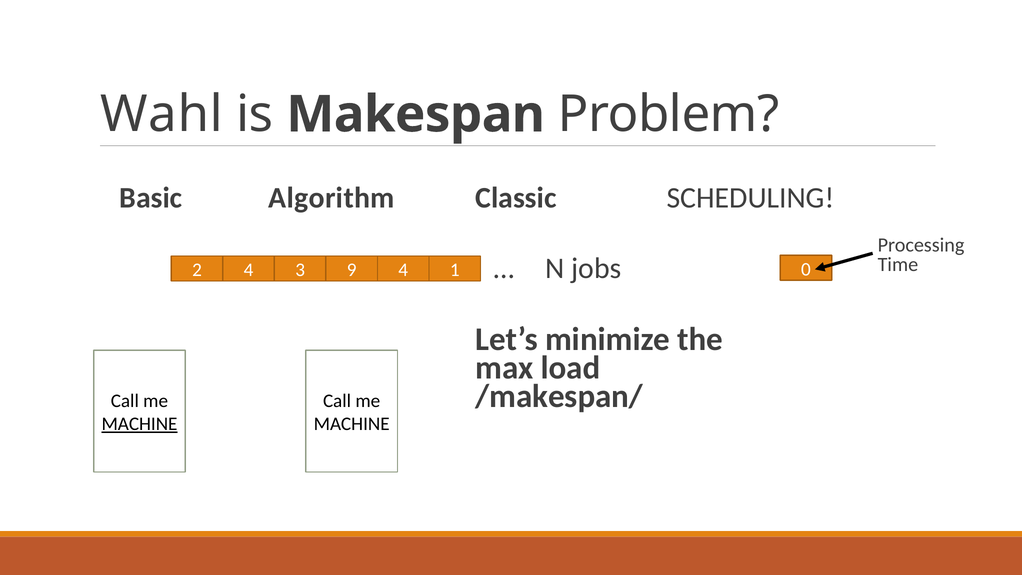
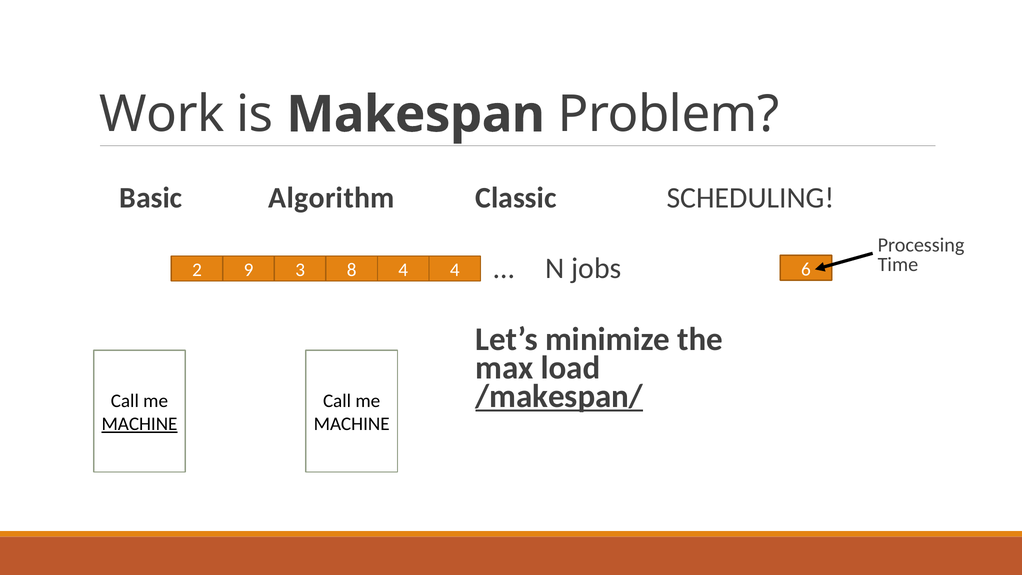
Wahl: Wahl -> Work (162, 115)
2 4: 4 -> 9 (249, 270)
9: 9 -> 8 (352, 270)
4 1: 1 -> 4 (455, 270)
0: 0 -> 6 (806, 269)
/makespan/ underline: none -> present (559, 396)
